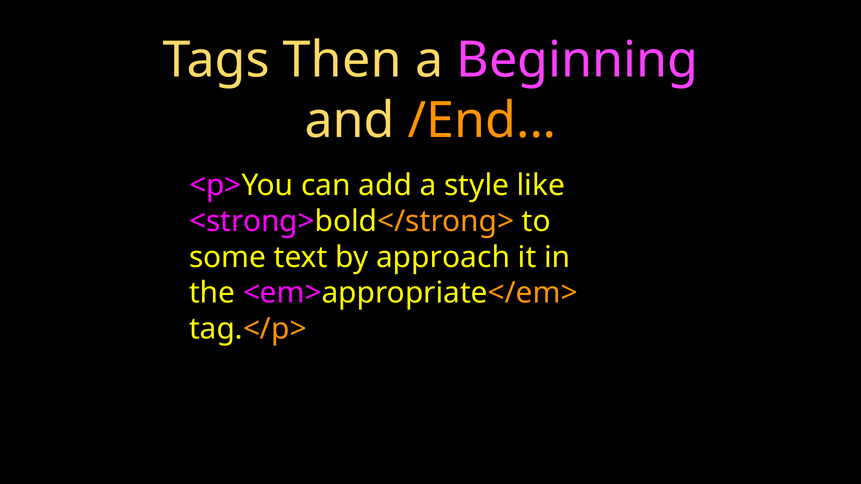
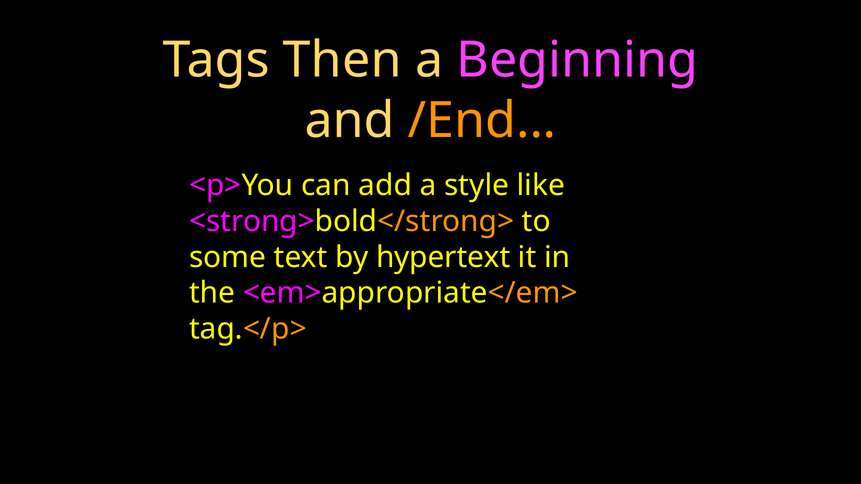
approach: approach -> hypertext (443, 257)
